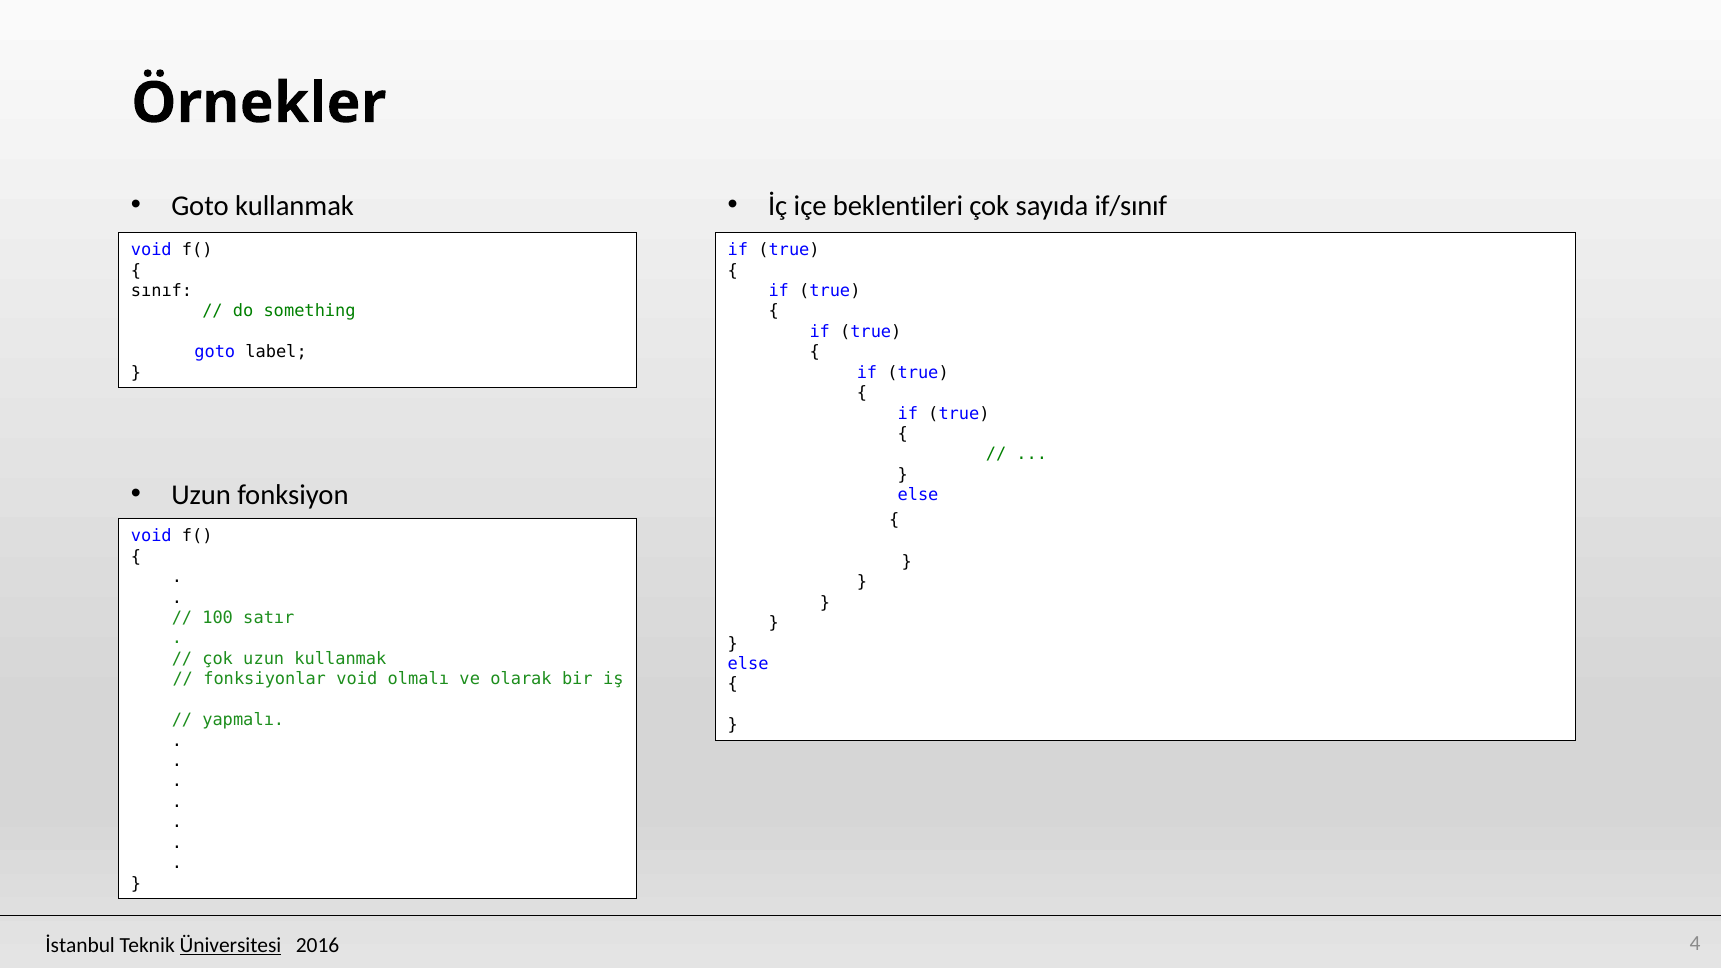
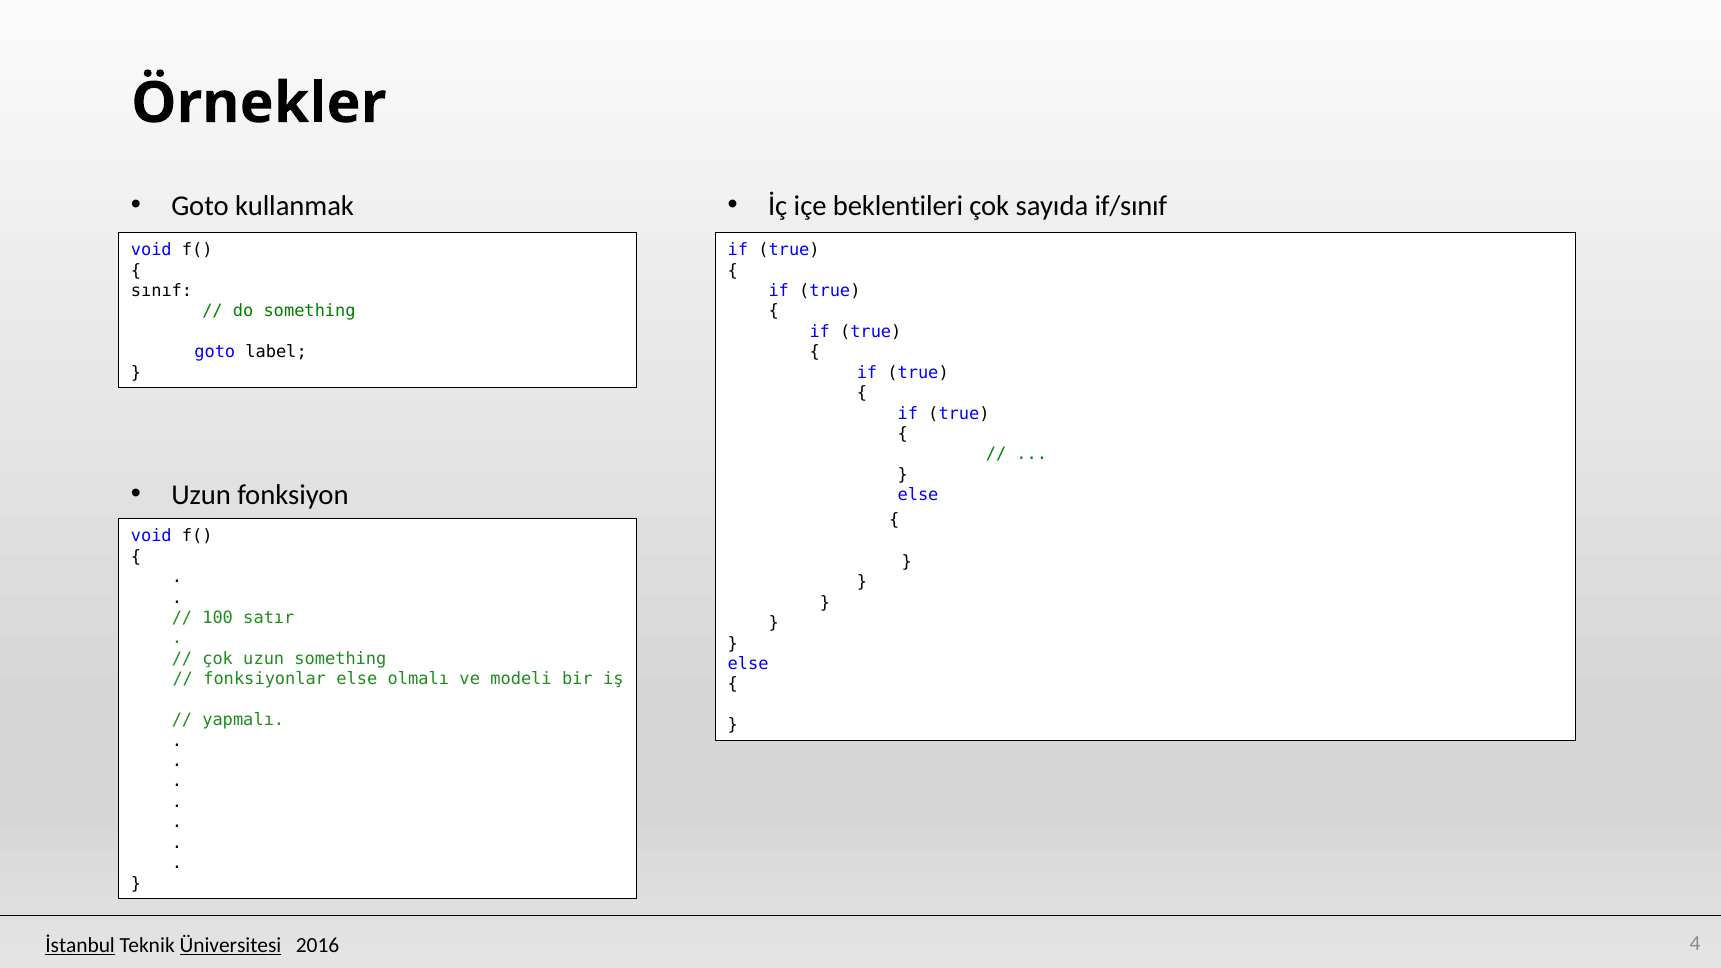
uzun kullanmak: kullanmak -> something (340, 659)
fonksiyonlar void: void -> else (357, 679)
olarak: olarak -> modeli (521, 679)
İstanbul underline: none -> present (80, 946)
